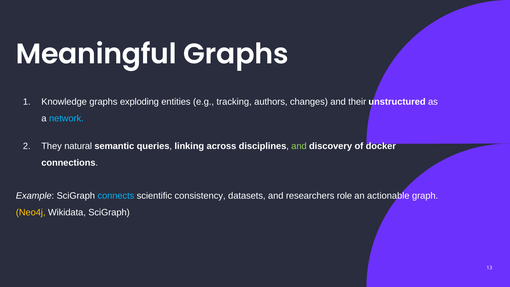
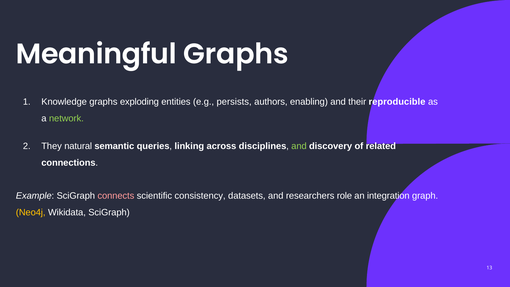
tracking: tracking -> persists (234, 102)
changes: changes -> enabling (309, 102)
unstructured: unstructured -> reproducible (397, 102)
network colour: light blue -> light green (66, 118)
docker: docker -> related (381, 146)
connects colour: light blue -> pink (116, 196)
actionable: actionable -> integration (388, 196)
